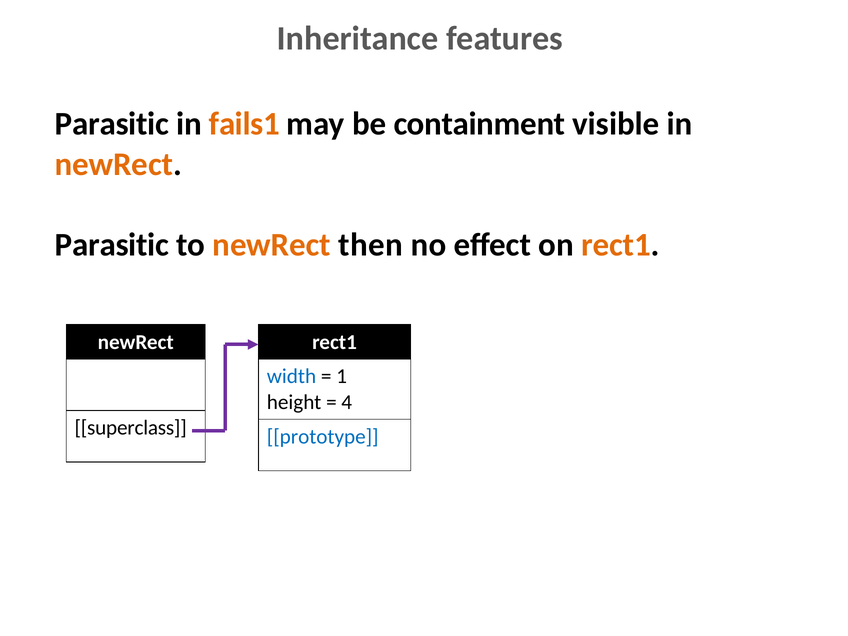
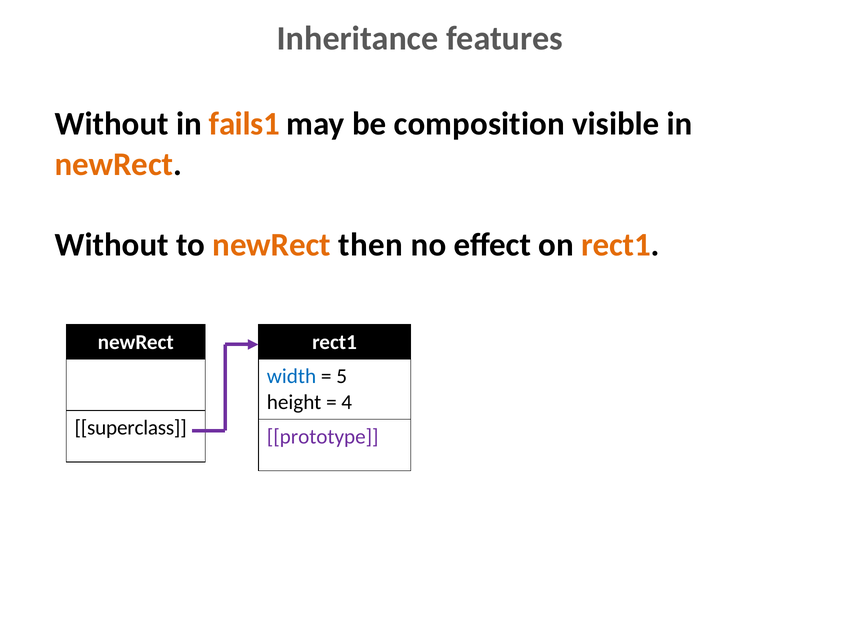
Parasitic: Parasitic -> Without (112, 124)
containment: containment -> composition (479, 124)
Parasitic: Parasitic -> Without (112, 245)
1: 1 -> 5 (342, 376)
prototype colour: blue -> purple (323, 437)
